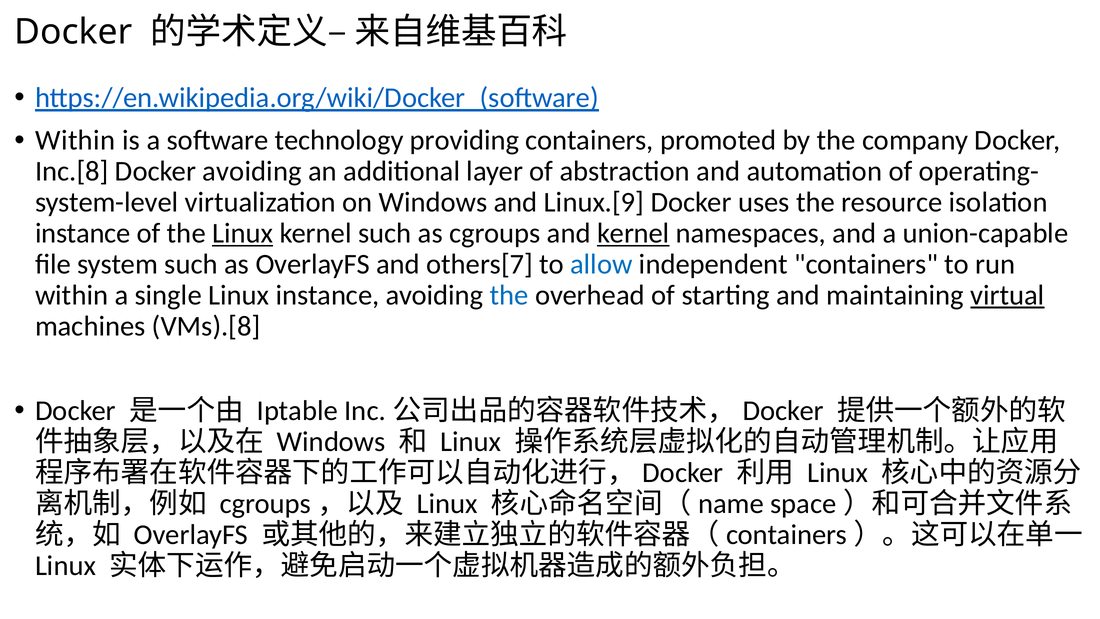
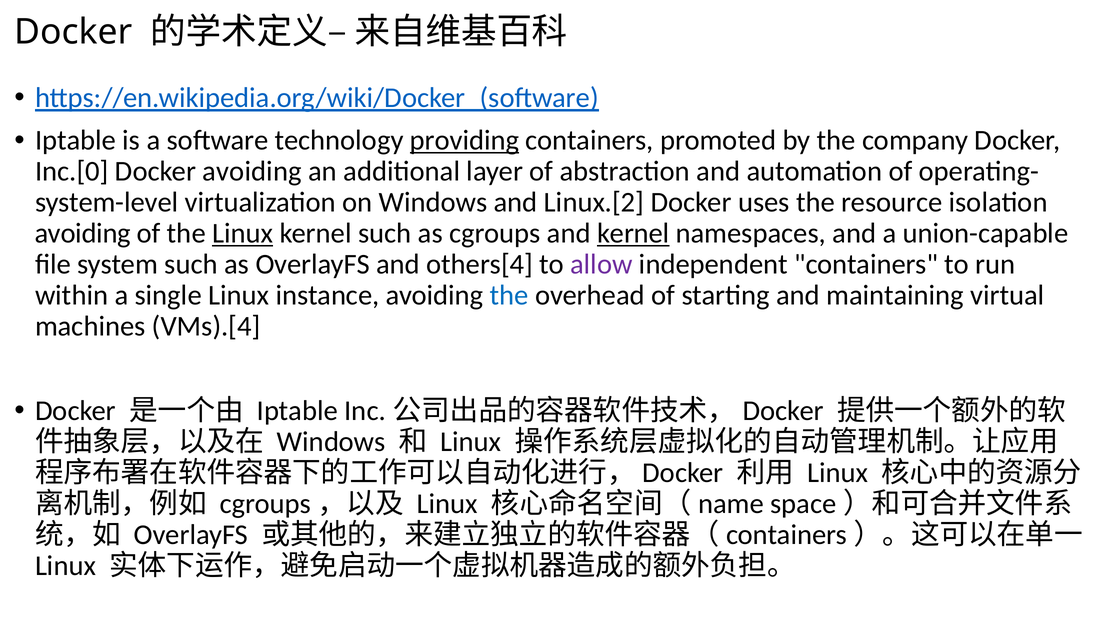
Within: Within -> Iptable (75, 140)
providing underline: none -> present (464, 140)
Inc.[8: Inc.[8 -> Inc.[0 (72, 171)
Linux.[9: Linux.[9 -> Linux.[2 (594, 202)
instance: instance -> avoiding (83, 233)
others[7: others[7 -> others[4 (480, 264)
allow colour: blue -> purple (601, 264)
virtual underline: present -> none (1007, 295)
VMs).[8: VMs).[8 -> VMs).[4 (206, 326)
